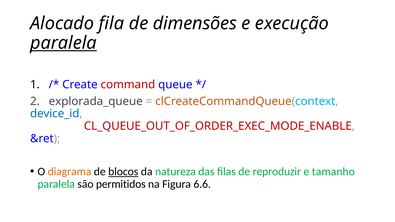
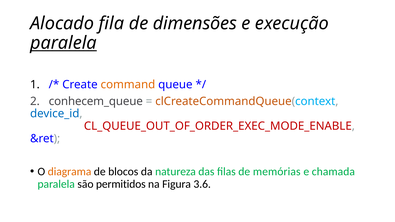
command colour: red -> orange (128, 85)
explorada_queue: explorada_queue -> conhecem_queue (96, 101)
blocos underline: present -> none (123, 172)
reproduzir: reproduzir -> memórias (277, 172)
tamanho: tamanho -> chamada (333, 172)
6.6: 6.6 -> 3.6 (202, 184)
